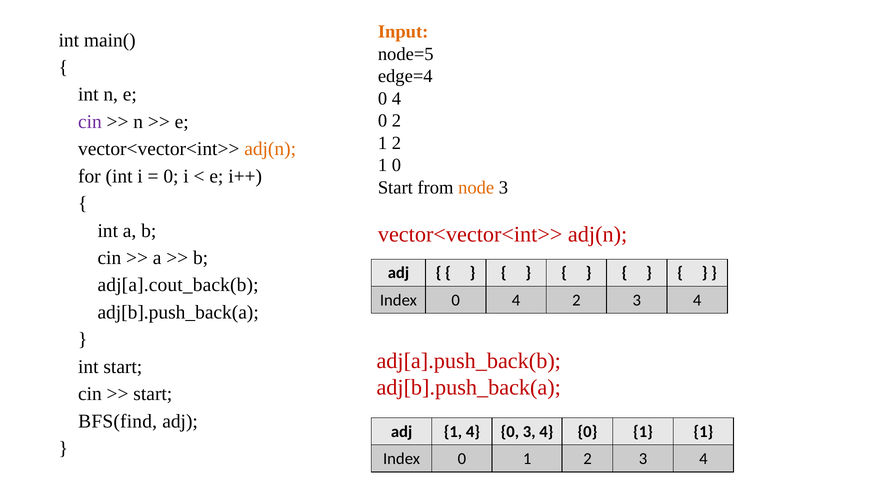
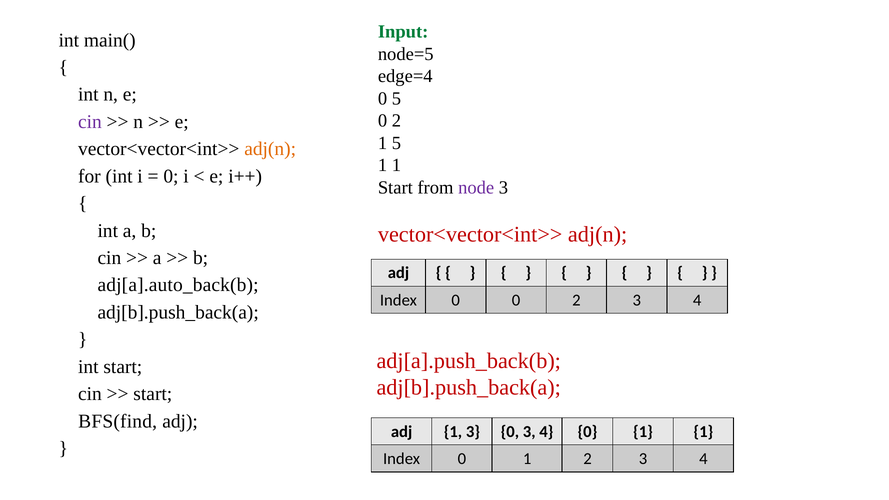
Input colour: orange -> green (403, 32)
4: 4 -> 5 (396, 99)
2: 2 -> 5 (396, 143)
0: 0 -> 1 (396, 165)
node colour: orange -> purple (476, 187)
adj[a].cout_back(b: adj[a].cout_back(b -> adj[a].auto_back(b (178, 285)
Index 0 4: 4 -> 0 (516, 300)
1 4: 4 -> 3 (473, 432)
